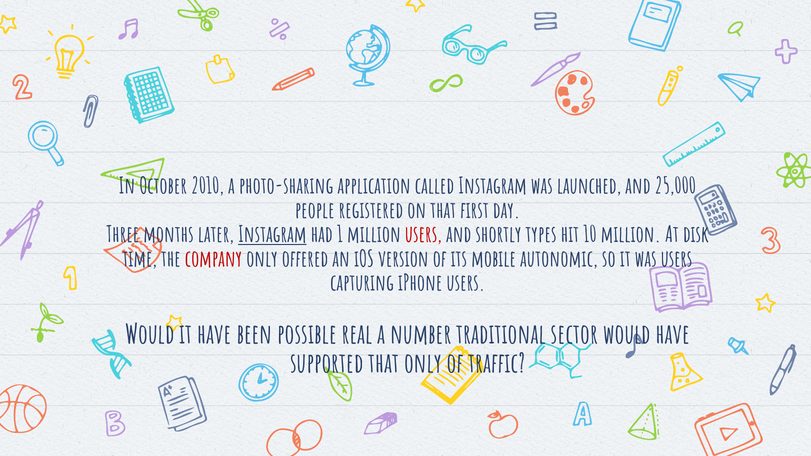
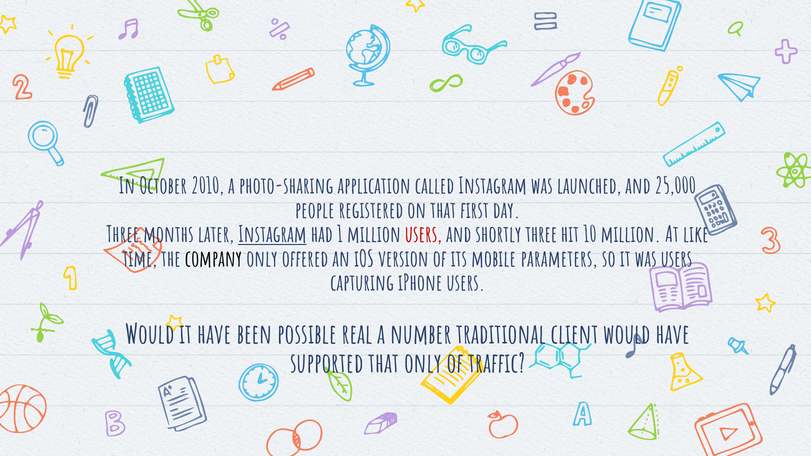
shortly types: types -> three (541, 235)
disk: disk -> like (696, 235)
company colour: red -> black (213, 259)
autonomic: autonomic -> parameters (559, 259)
sector: sector -> client (575, 335)
